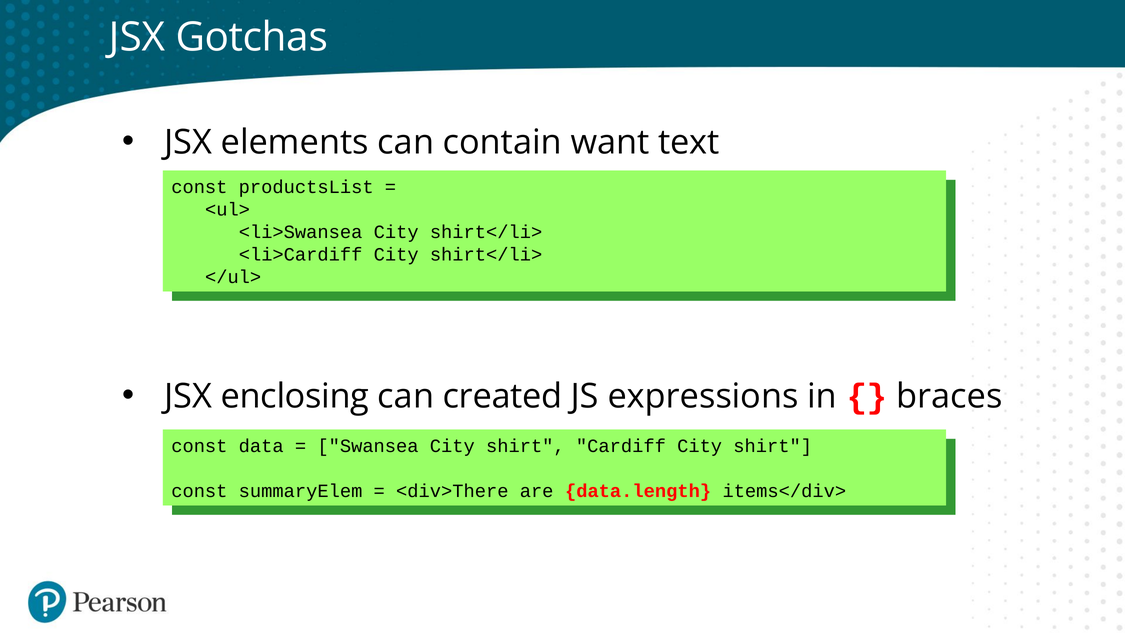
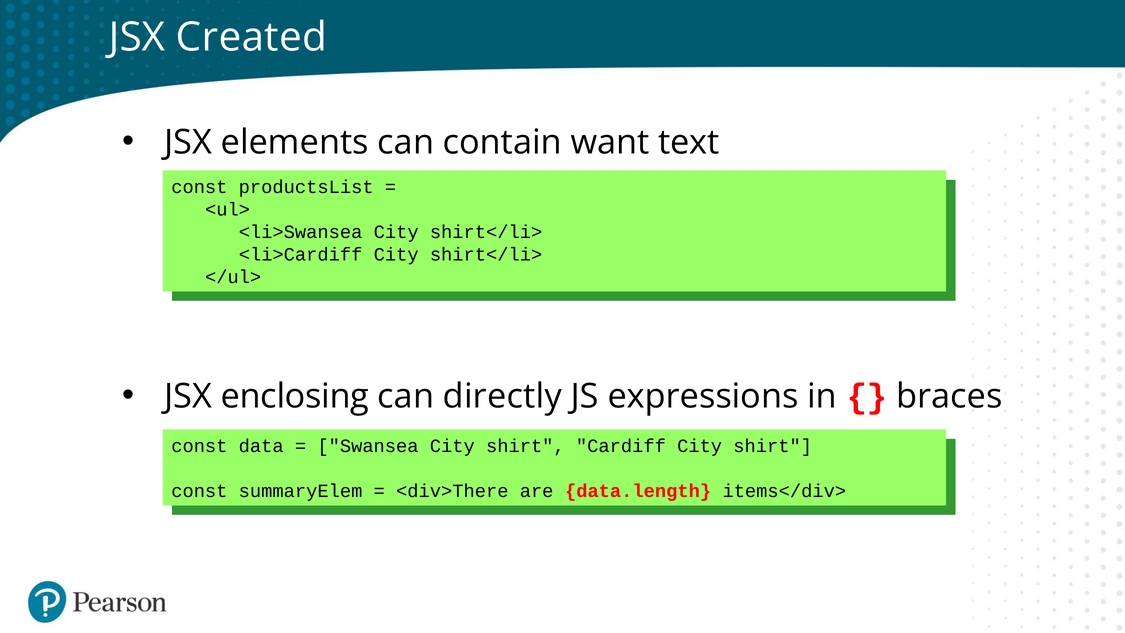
Gotchas: Gotchas -> Created (251, 37)
created: created -> directly (502, 396)
